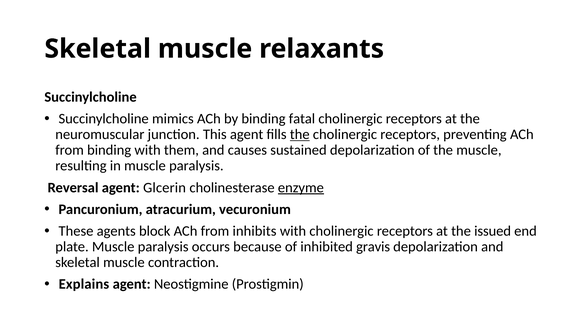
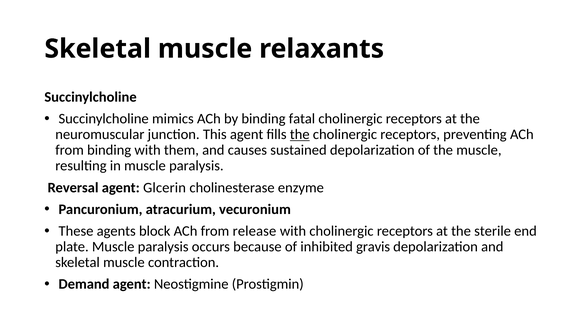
enzyme underline: present -> none (301, 188)
inhibits: inhibits -> release (254, 231)
issued: issued -> sterile (493, 231)
Explains: Explains -> Demand (84, 285)
